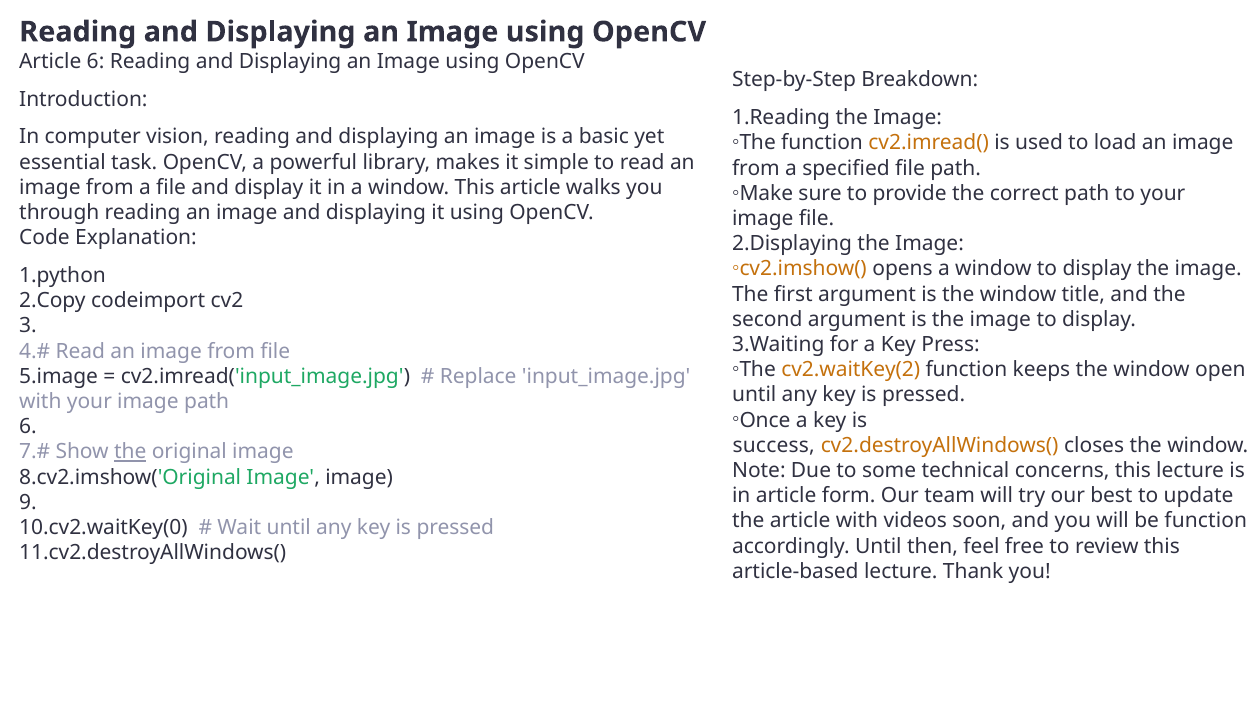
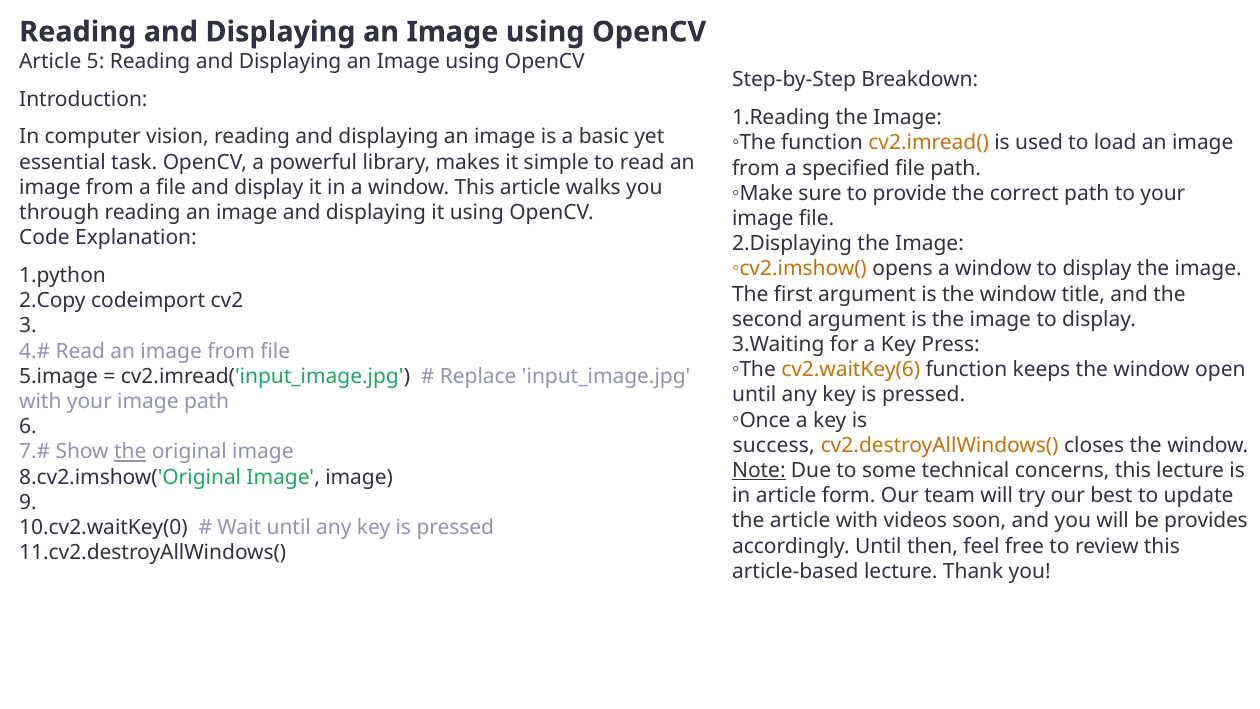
Article 6: 6 -> 5 (96, 61)
cv2.waitKey(2: cv2.waitKey(2 -> cv2.waitKey(6 (851, 370)
Note underline: none -> present (759, 470)
be function: function -> provides (1206, 521)
